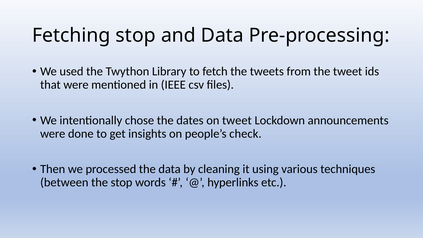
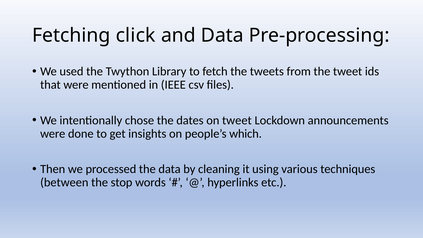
Fetching stop: stop -> click (136, 36)
check: check -> which (246, 134)
